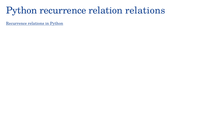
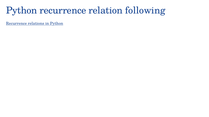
relation relations: relations -> following (145, 10)
